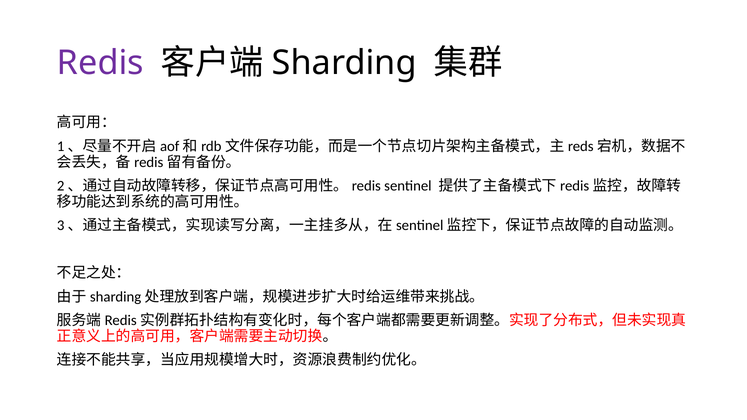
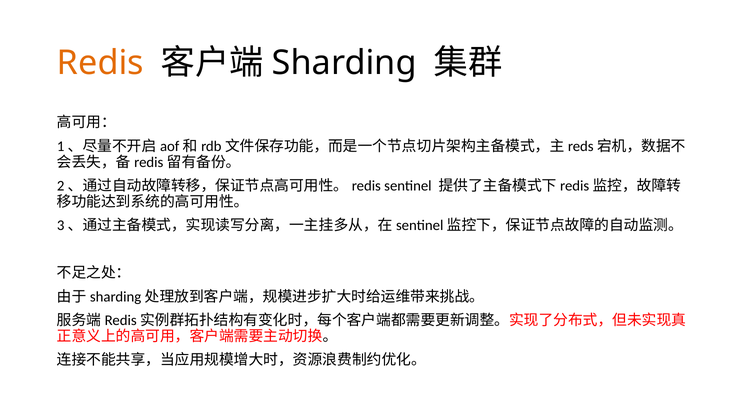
Redis colour: purple -> orange (100, 63)
